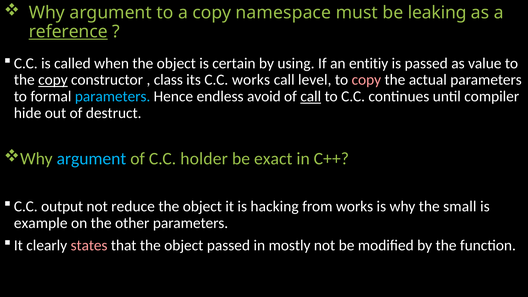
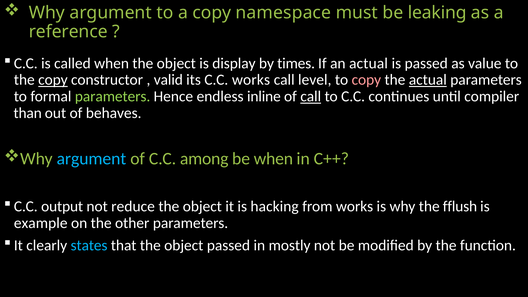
reference underline: present -> none (68, 32)
certain: certain -> display (234, 63)
using: using -> times (296, 63)
an entitiy: entitiy -> actual (369, 63)
class: class -> valid (168, 80)
actual underline: none -> present (428, 80)
parameters colour: light blue -> light green (113, 97)
avoid: avoid -> inline (264, 97)
hide: hide -> than (28, 113)
destruct: destruct -> behaves (114, 113)
holder: holder -> among (204, 159)
be exact: exact -> when (273, 159)
small: small -> fflush (460, 206)
states colour: pink -> light blue (89, 245)
